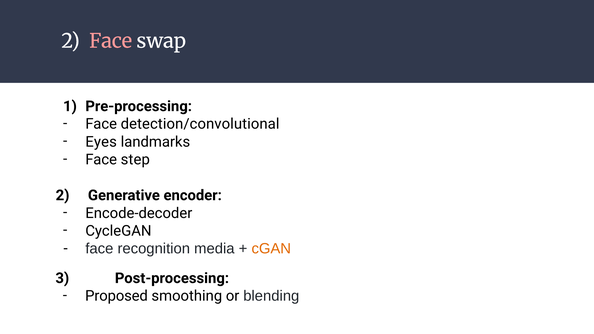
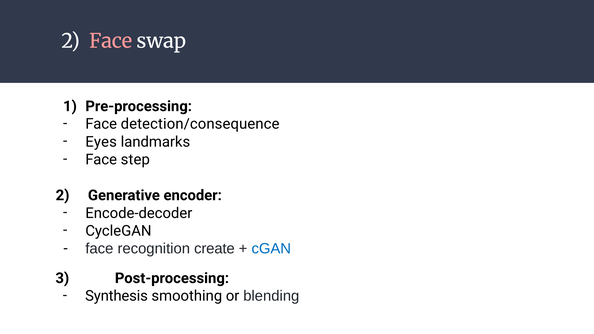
detection/convolutional: detection/convolutional -> detection/consequence (200, 124)
media: media -> create (214, 249)
cGAN colour: orange -> blue (271, 249)
Proposed: Proposed -> Synthesis (117, 296)
